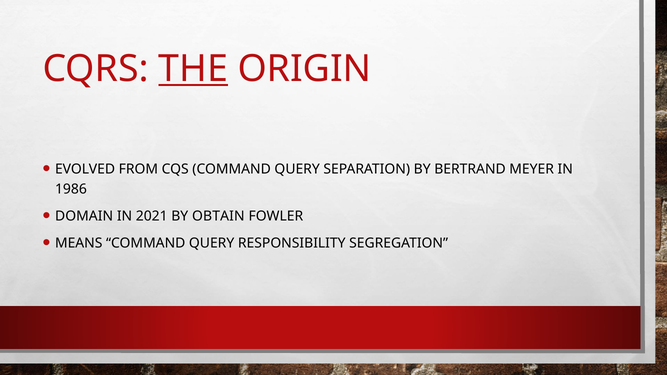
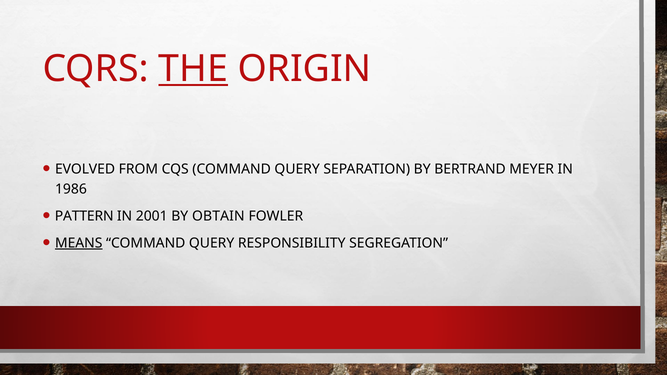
DOMAIN: DOMAIN -> PATTERN (84, 216)
2021: 2021 -> 2001 (152, 216)
MEANS underline: none -> present (79, 243)
